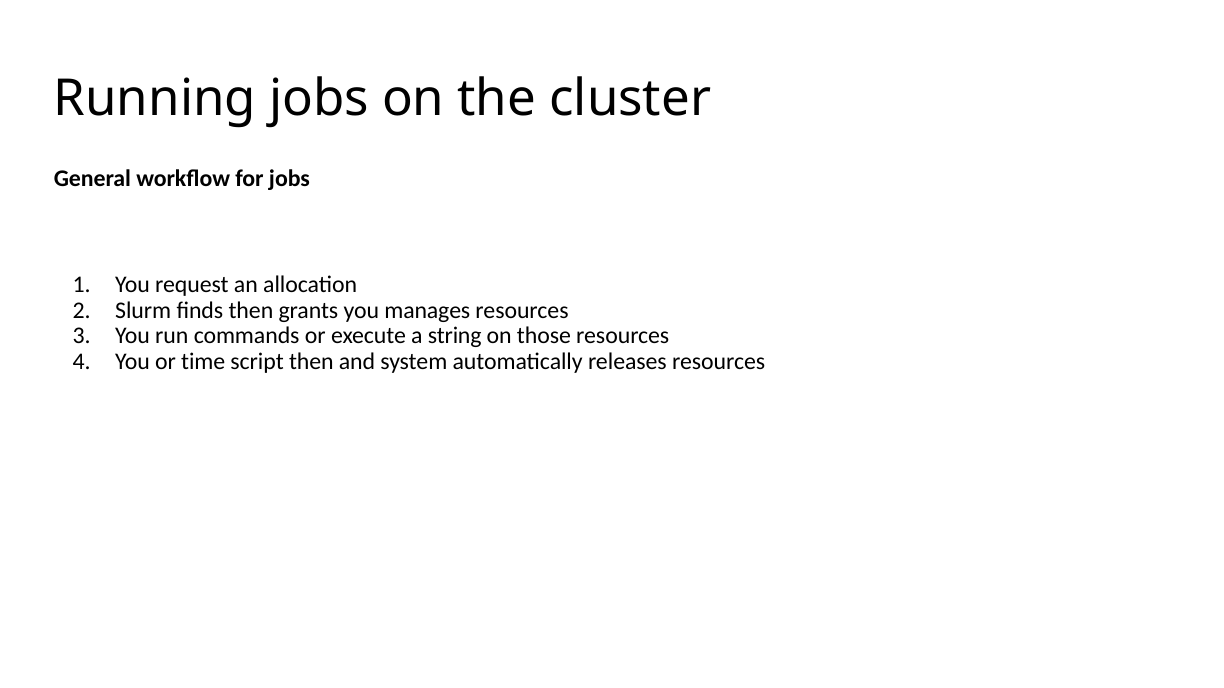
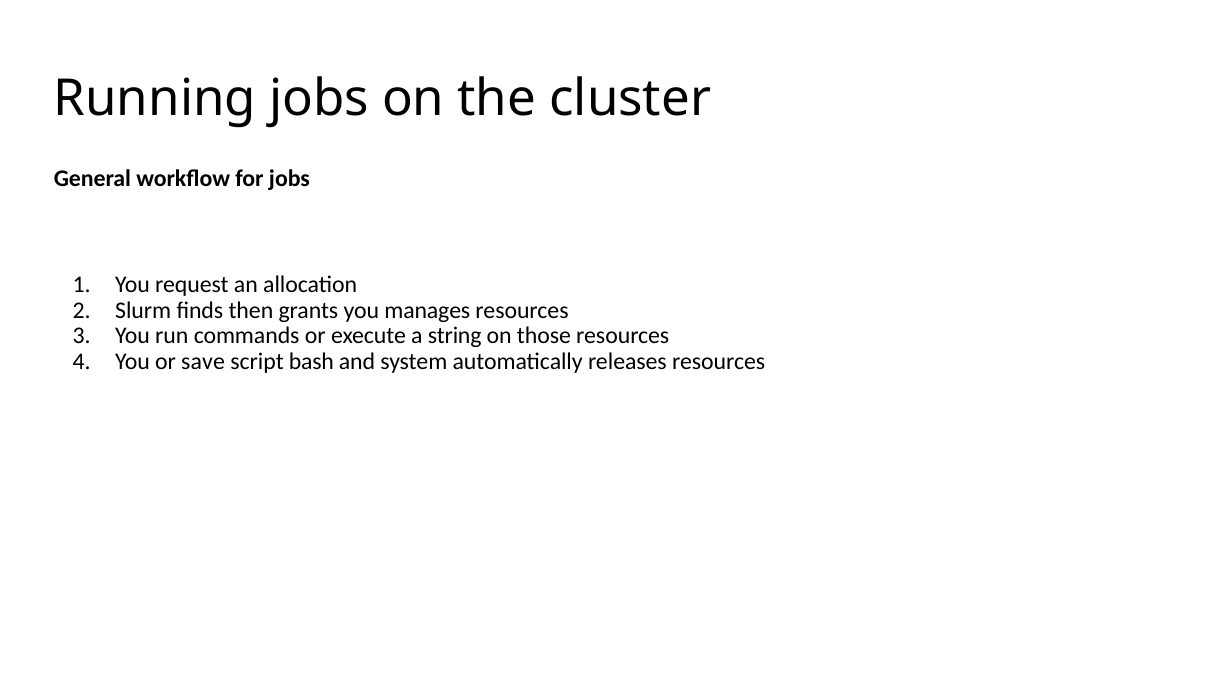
time: time -> save (203, 362)
script then: then -> bash (311, 362)
